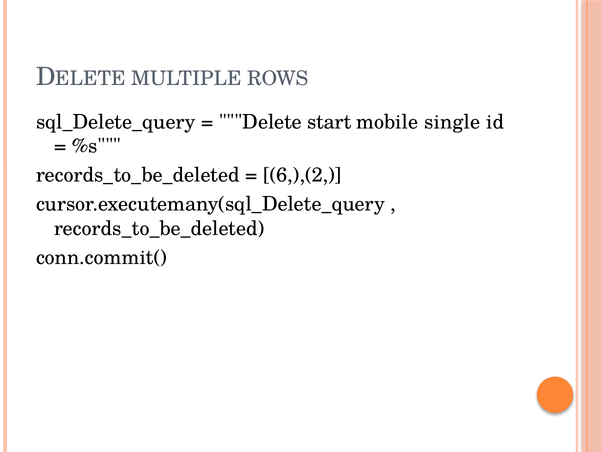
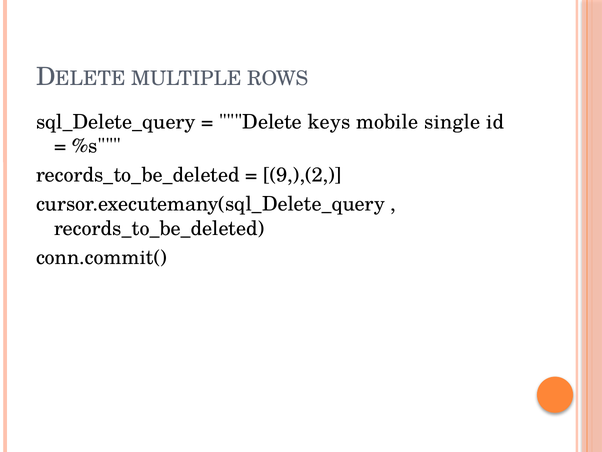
start: start -> keys (329, 122)
6,),(2: 6,),(2 -> 9,),(2 (302, 175)
